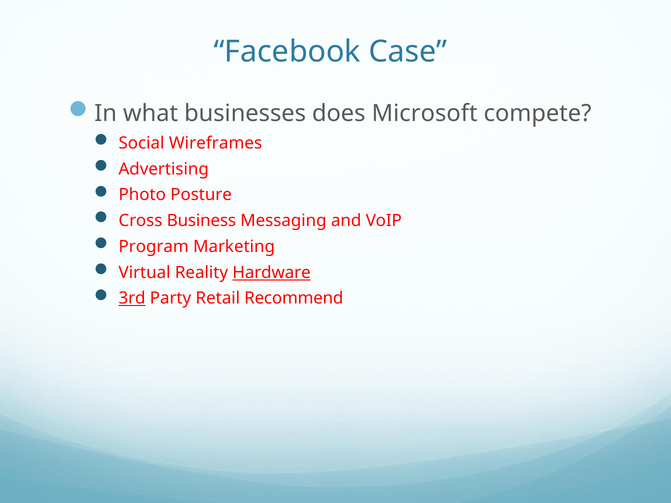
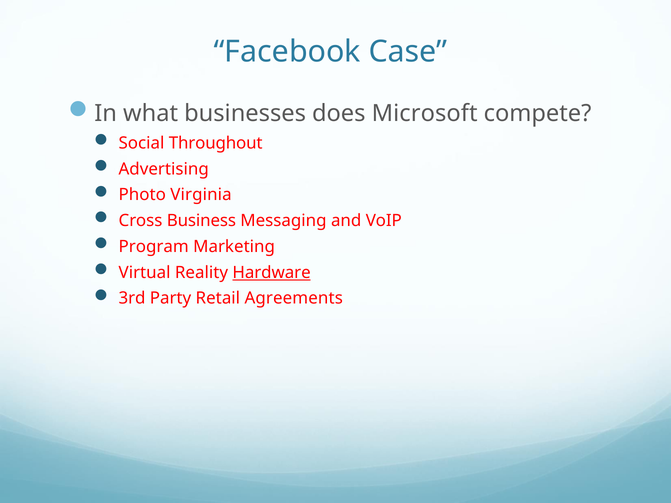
Wireframes: Wireframes -> Throughout (216, 143)
Posture: Posture -> Virginia (201, 195)
3rd underline: present -> none (132, 299)
Recommend: Recommend -> Agreements (294, 299)
